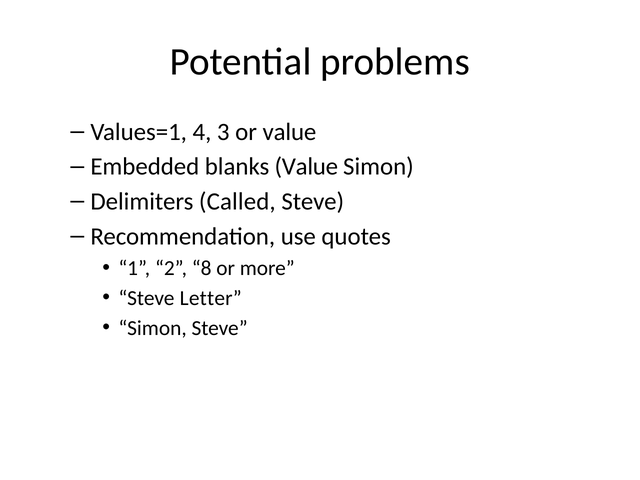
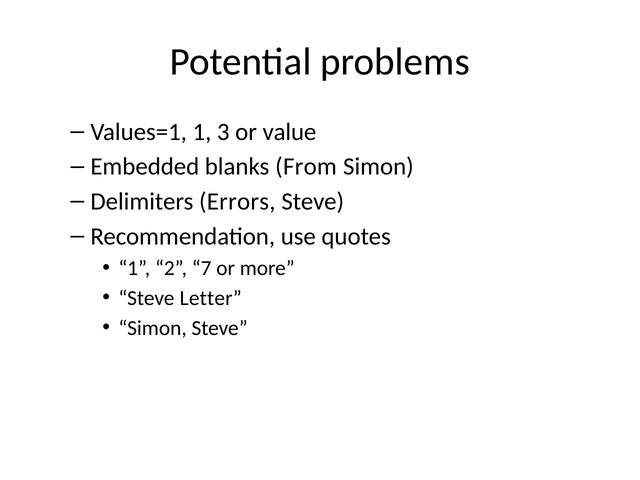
Values=1 4: 4 -> 1 (202, 132)
blanks Value: Value -> From (306, 167)
Called: Called -> Errors (237, 202)
8: 8 -> 7 (202, 268)
